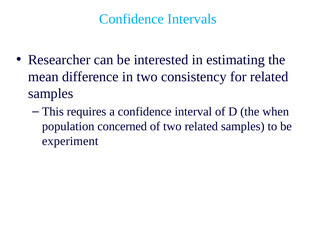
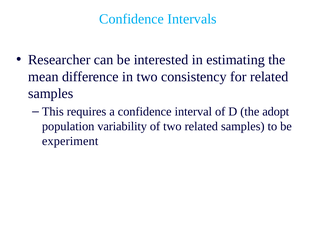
when: when -> adopt (276, 112)
concerned: concerned -> variability (122, 126)
